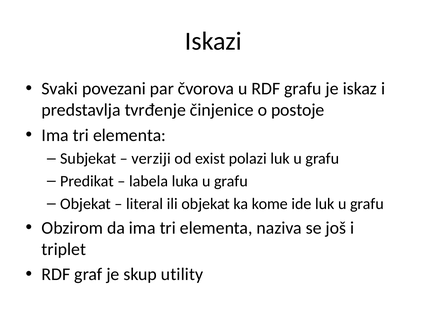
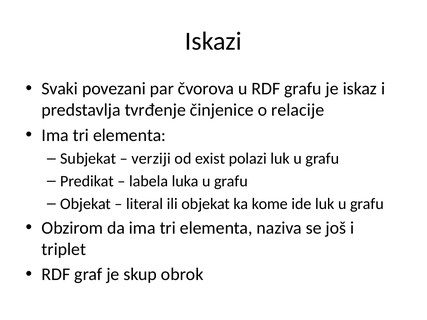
postoje: postoje -> relacije (298, 110)
utility: utility -> obrok (182, 275)
